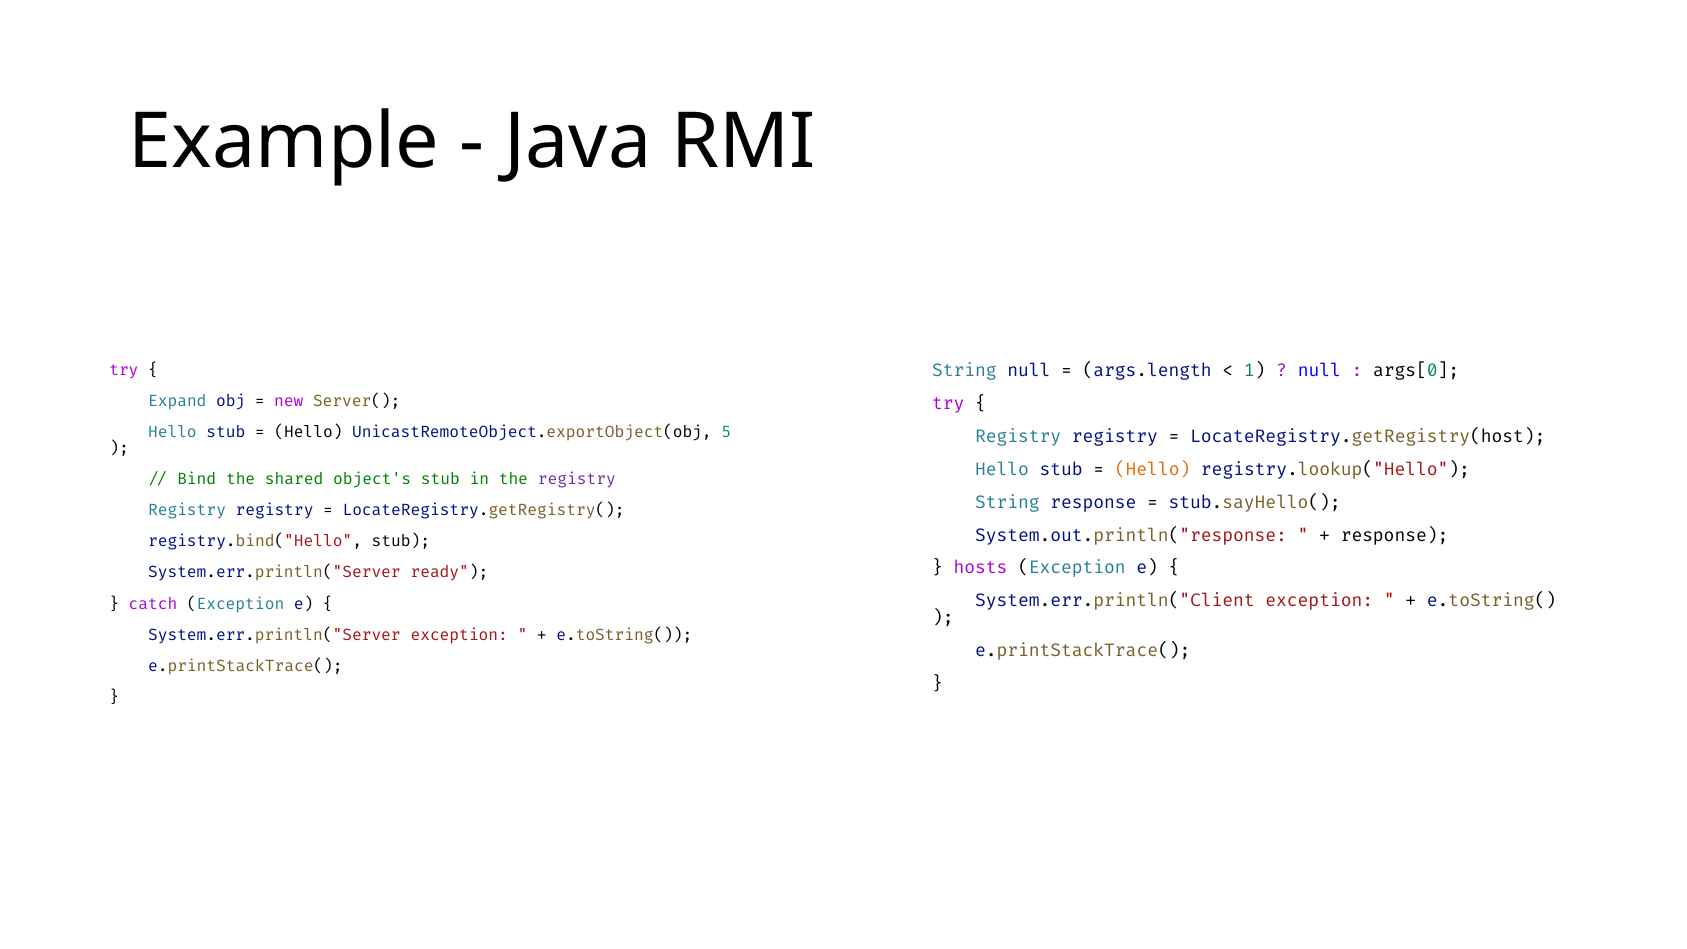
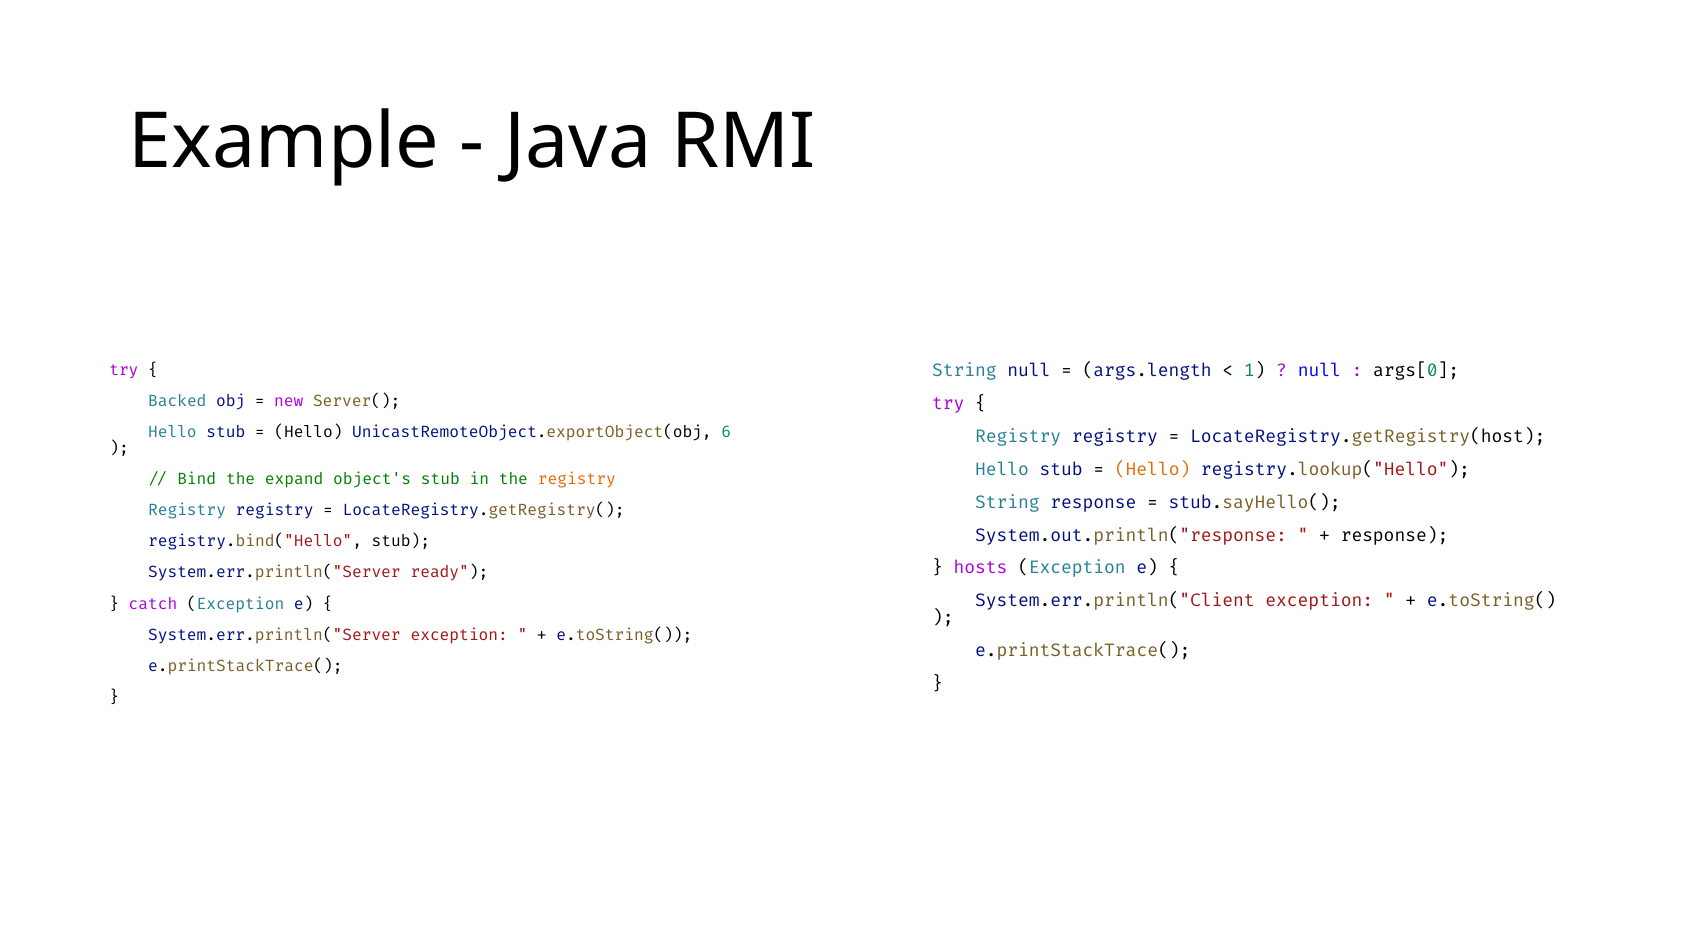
Expand: Expand -> Backed (177, 401)
5: 5 -> 6 (726, 432)
shared: shared -> expand (294, 479)
registry colour: purple -> orange (577, 479)
